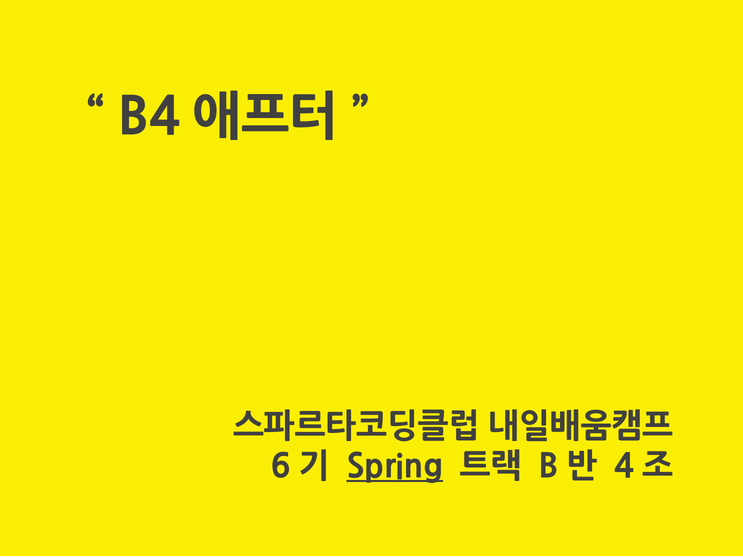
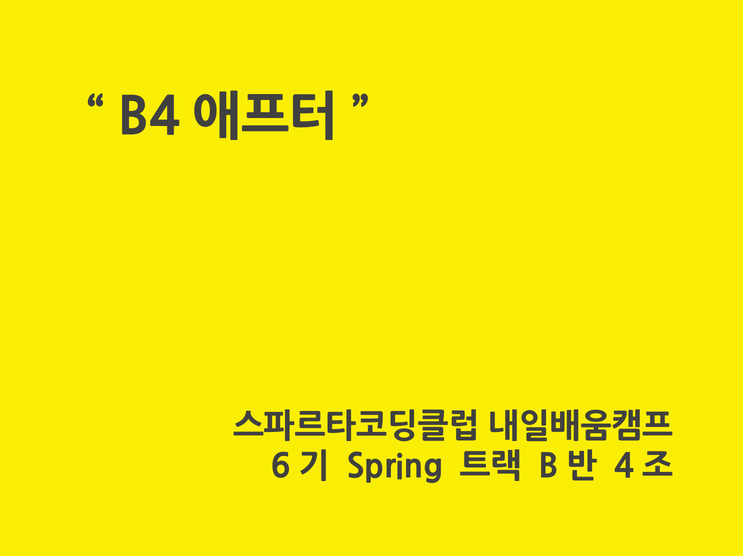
Spring underline: present -> none (395, 467)
